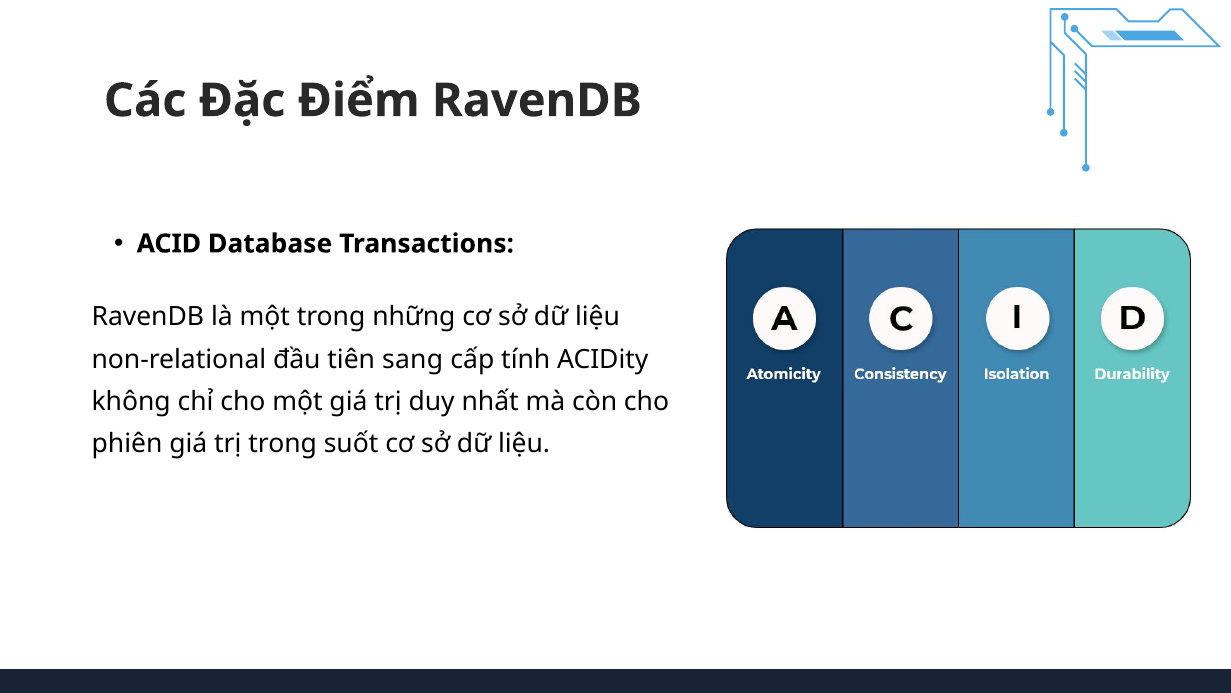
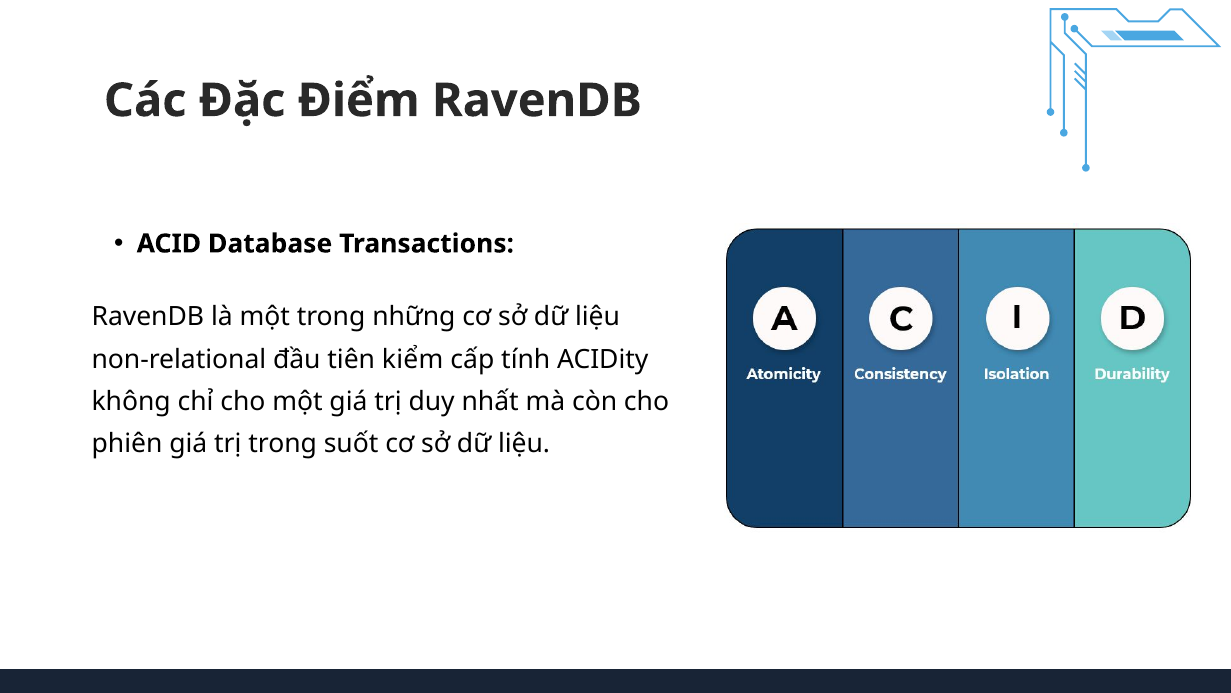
sang: sang -> kiểm (413, 359)
